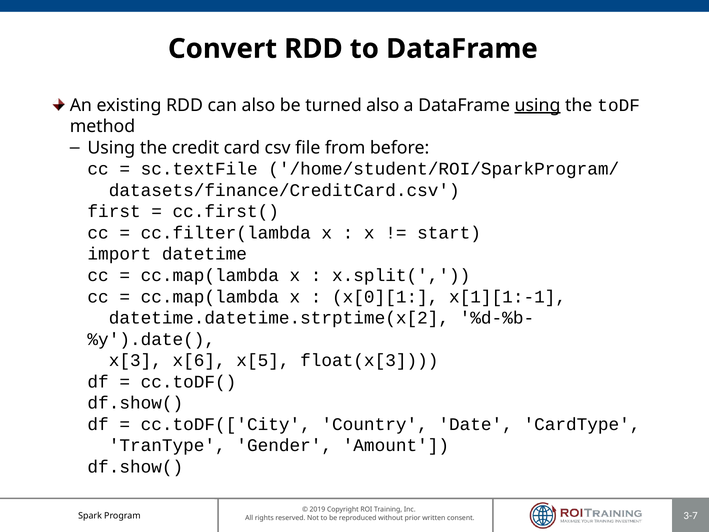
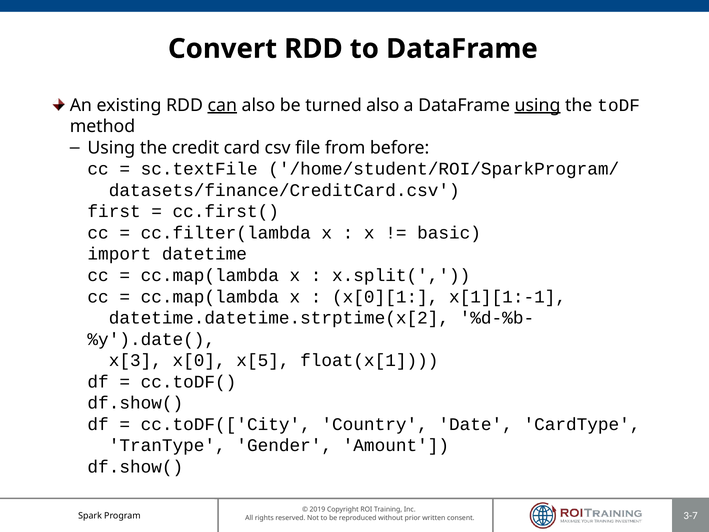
can underline: none -> present (222, 105)
start: start -> basic (449, 233)
x[6: x[6 -> x[0 (199, 360)
float(x[3: float(x[3 -> float(x[1 (369, 360)
